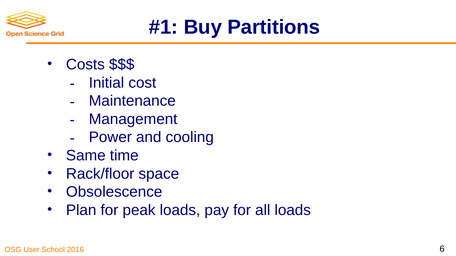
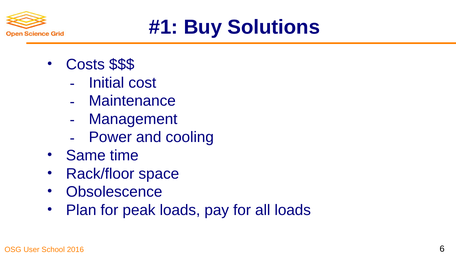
Partitions: Partitions -> Solutions (274, 27)
